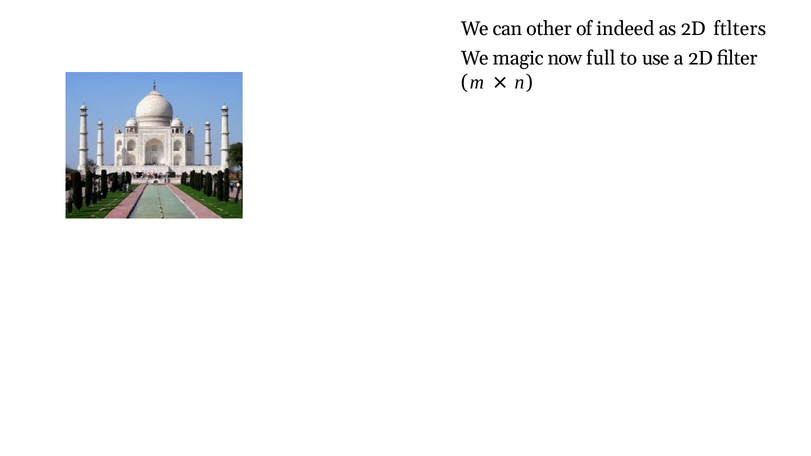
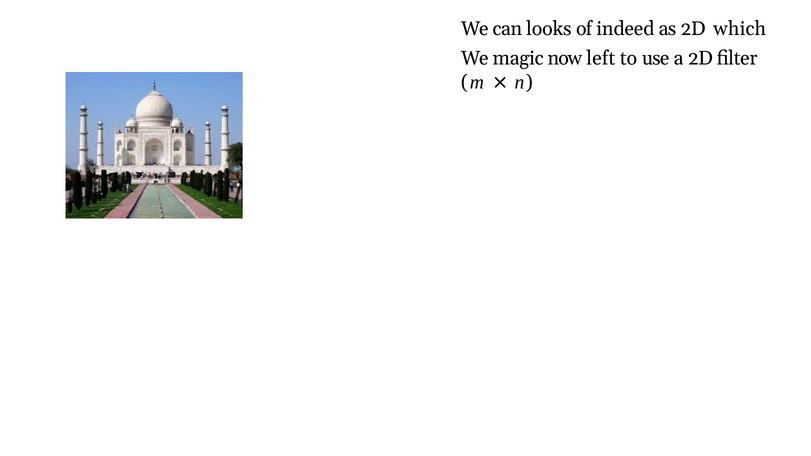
other: other -> looks (549, 29)
ftlters: ftlters -> which (740, 29)
full: full -> left (601, 58)
